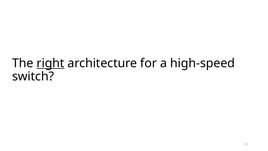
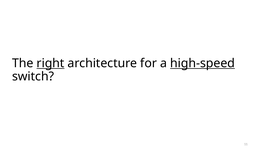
high-speed underline: none -> present (203, 63)
